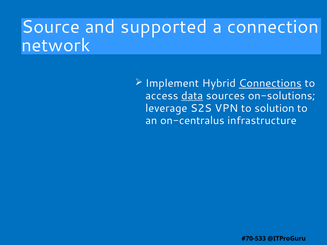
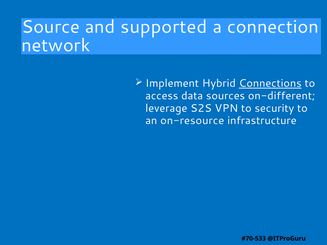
data underline: present -> none (192, 96)
on-solutions: on-solutions -> on-different (282, 96)
solution: solution -> security (274, 108)
on-centralus: on-centralus -> on-resource (192, 121)
